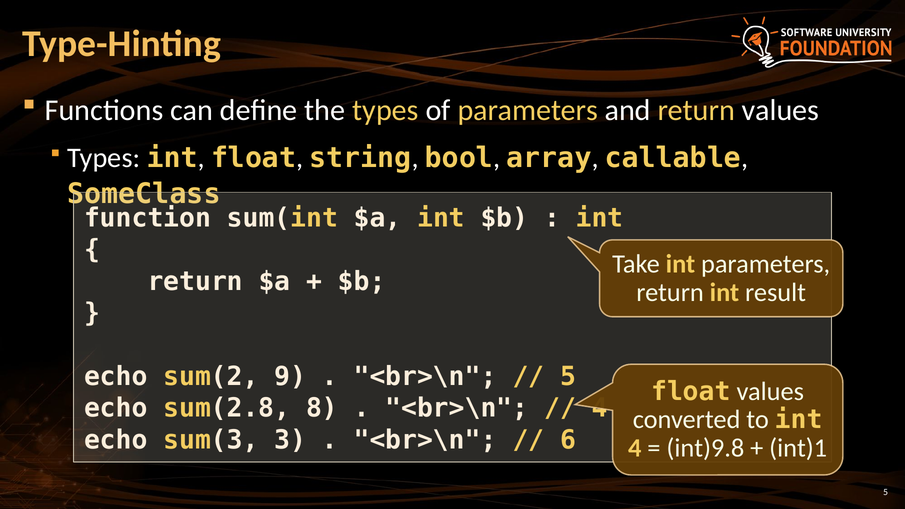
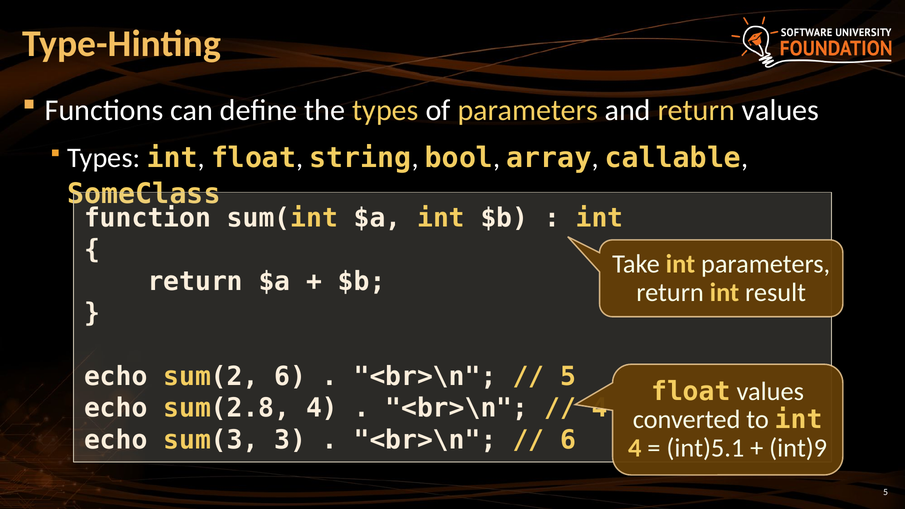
sum(2 9: 9 -> 6 (290, 377)
sum(2.8 8: 8 -> 4 (322, 408)
int)9.8: int)9.8 -> int)5.1 (705, 448)
int)1: int)1 -> int)9 (798, 448)
